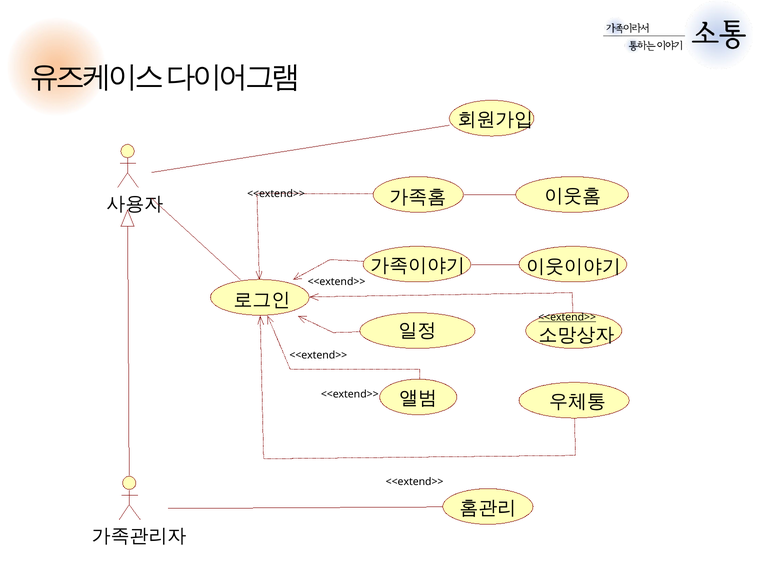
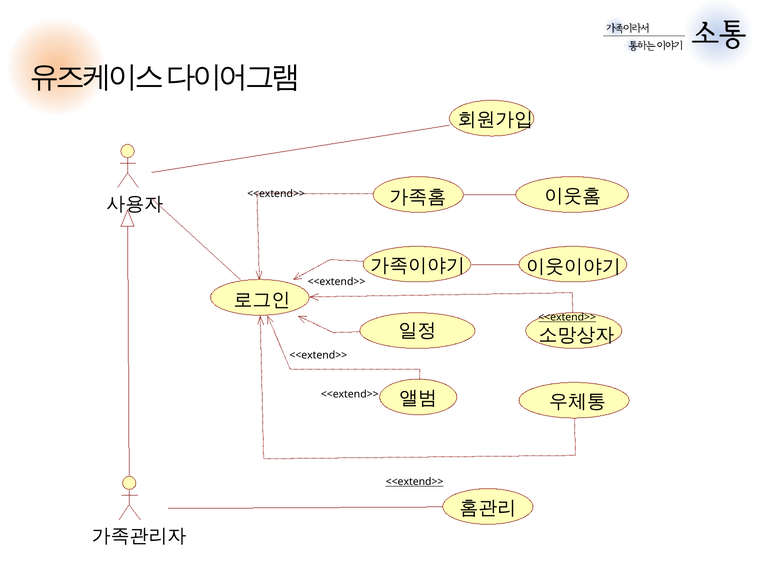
<<extend>> underline: none -> present (415, 481)
